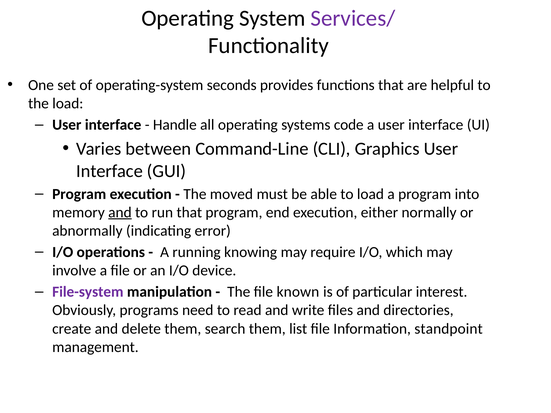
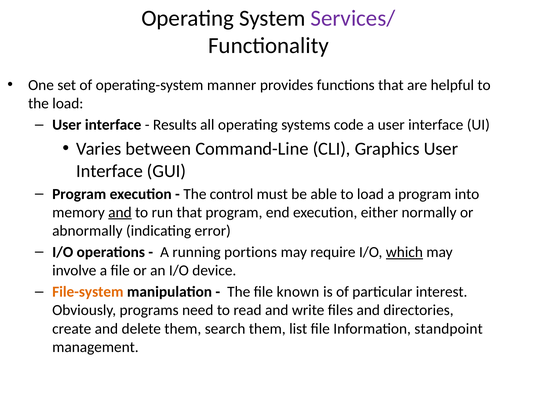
seconds: seconds -> manner (232, 85)
Handle: Handle -> Results (175, 125)
moved: moved -> control (232, 194)
knowing: knowing -> portions (251, 252)
which underline: none -> present (404, 252)
File-system colour: purple -> orange (88, 292)
